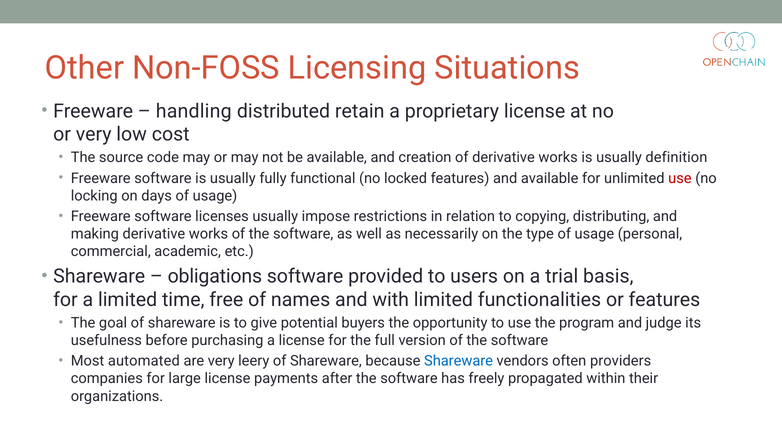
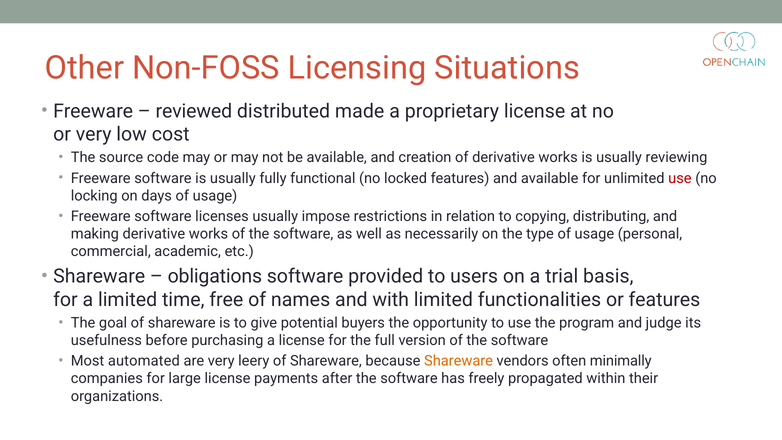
handling: handling -> reviewed (194, 111)
retain: retain -> made (360, 111)
definition: definition -> reviewing (676, 158)
Shareware colour: blue -> orange (459, 361)
providers: providers -> minimally (621, 361)
